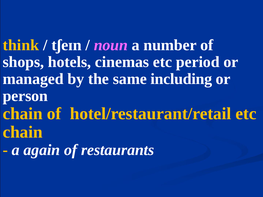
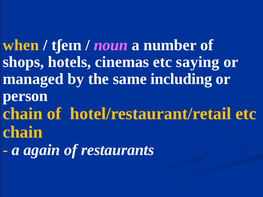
think: think -> when (21, 45)
period: period -> saying (198, 62)
